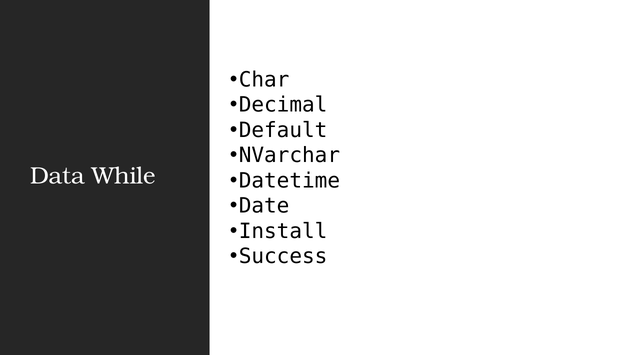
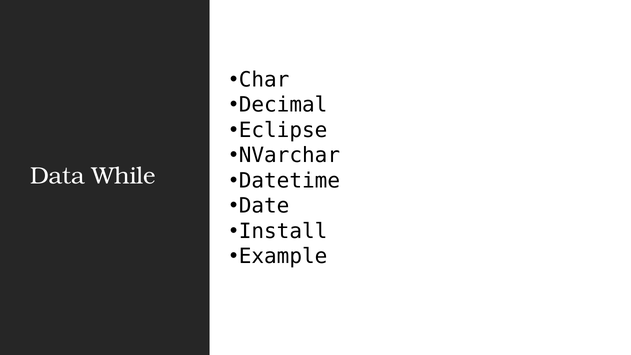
Default: Default -> Eclipse (283, 130)
Success: Success -> Example (283, 256)
